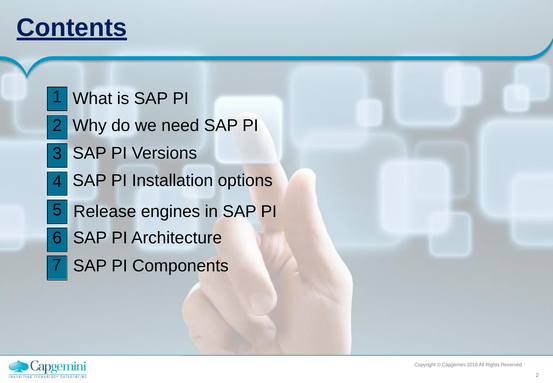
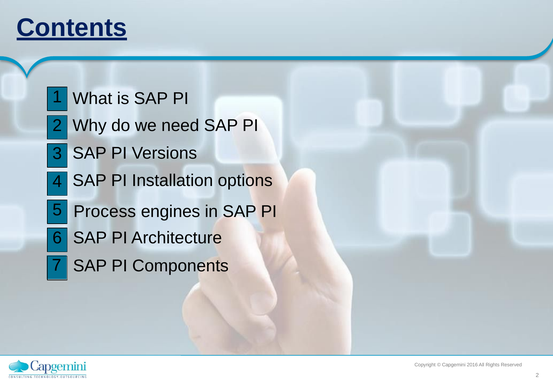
Release: Release -> Process (105, 212)
